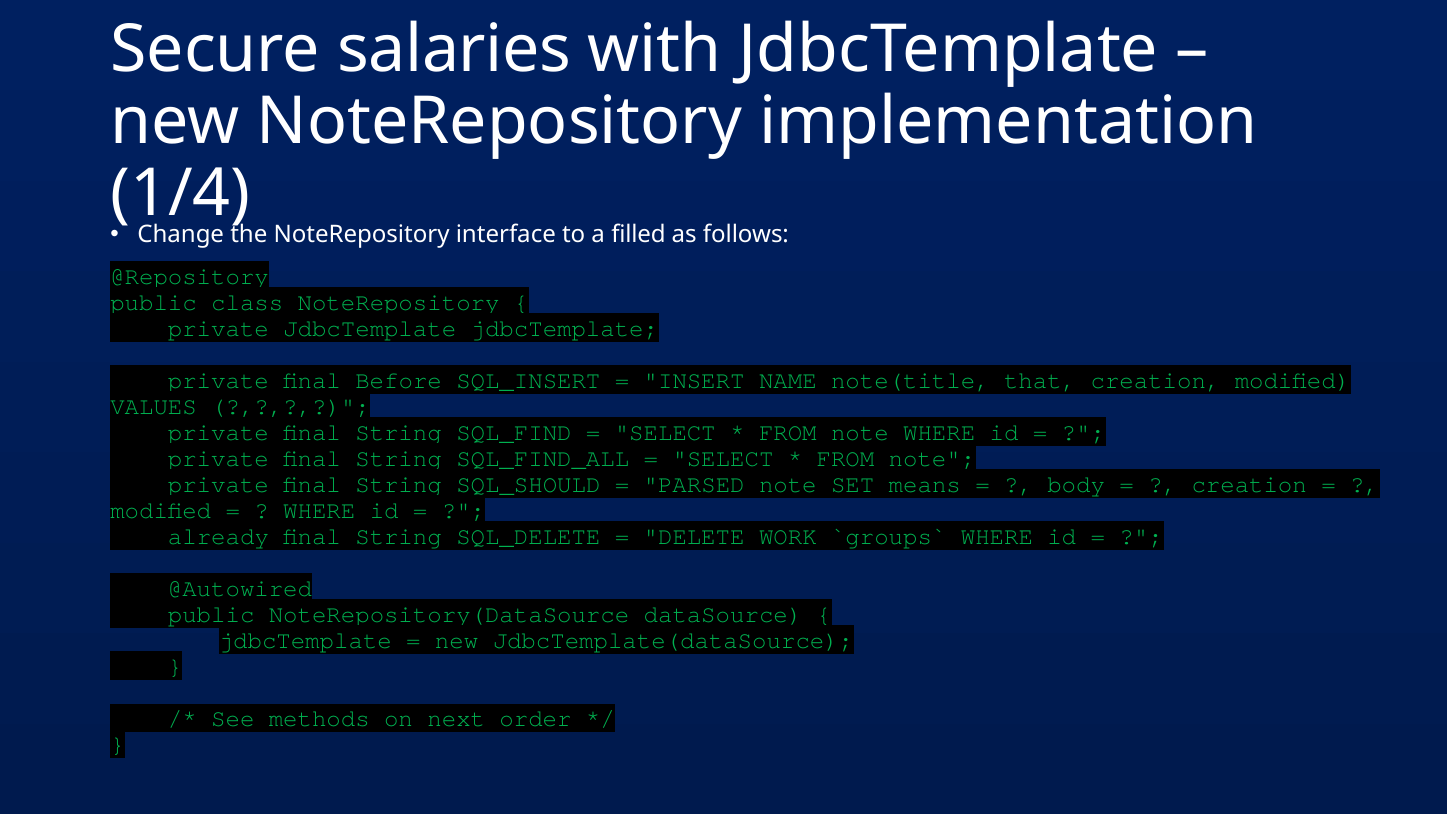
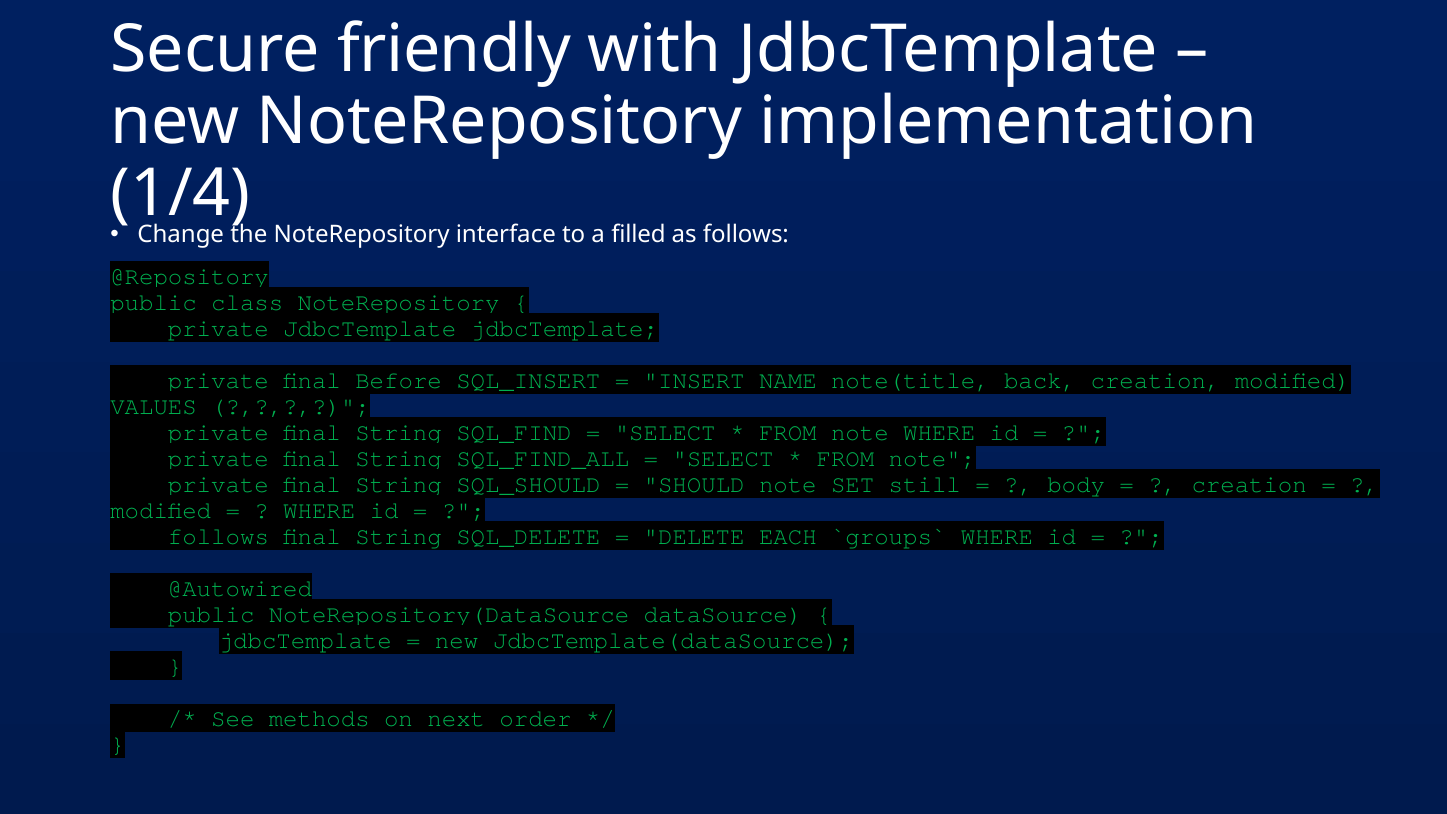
salaries: salaries -> friendly (454, 50)
that: that -> back (1040, 380)
PARSED: PARSED -> SHOULD (694, 484)
means: means -> still (925, 484)
already: already -> follows (218, 536)
WORK: WORK -> EACH (788, 536)
